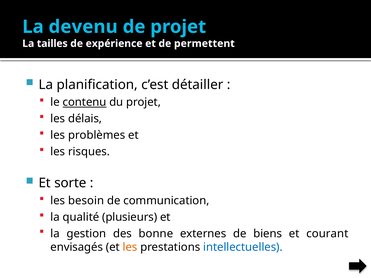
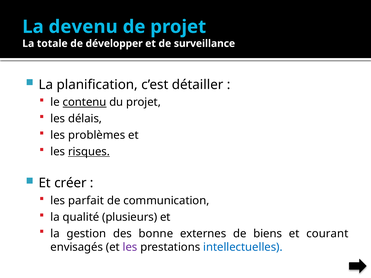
tailles: tailles -> totale (52, 44)
expérience: expérience -> développer (114, 44)
permettent: permettent -> surveillance (204, 44)
risques underline: none -> present (89, 152)
sorte: sorte -> créer (70, 183)
besoin: besoin -> parfait (86, 201)
les colour: orange -> purple (130, 247)
